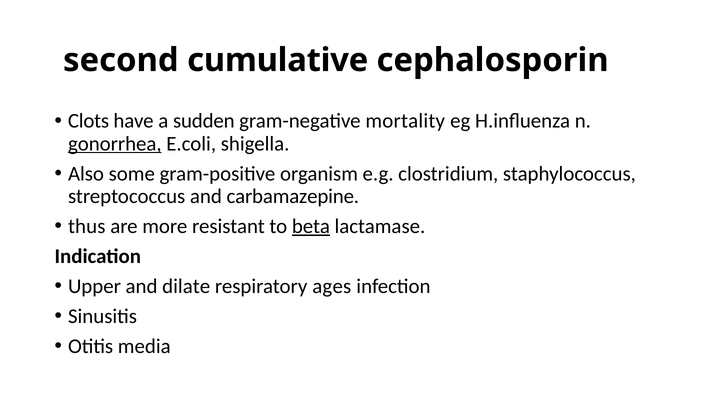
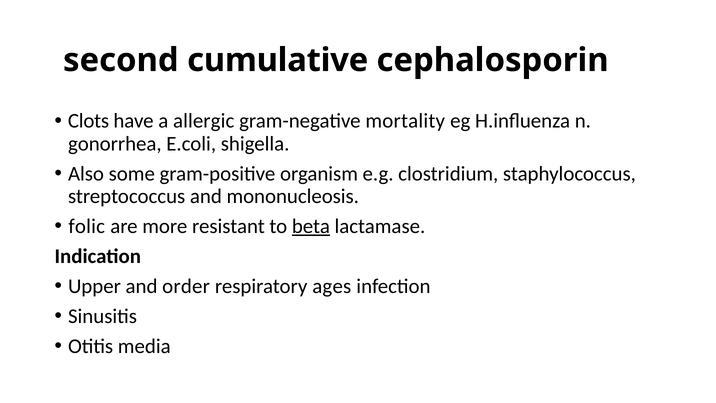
sudden: sudden -> allergic (204, 121)
gonorrhea underline: present -> none (115, 144)
carbamazepine: carbamazepine -> mononucleosis (293, 196)
thus: thus -> folic (87, 226)
dilate: dilate -> order (186, 286)
